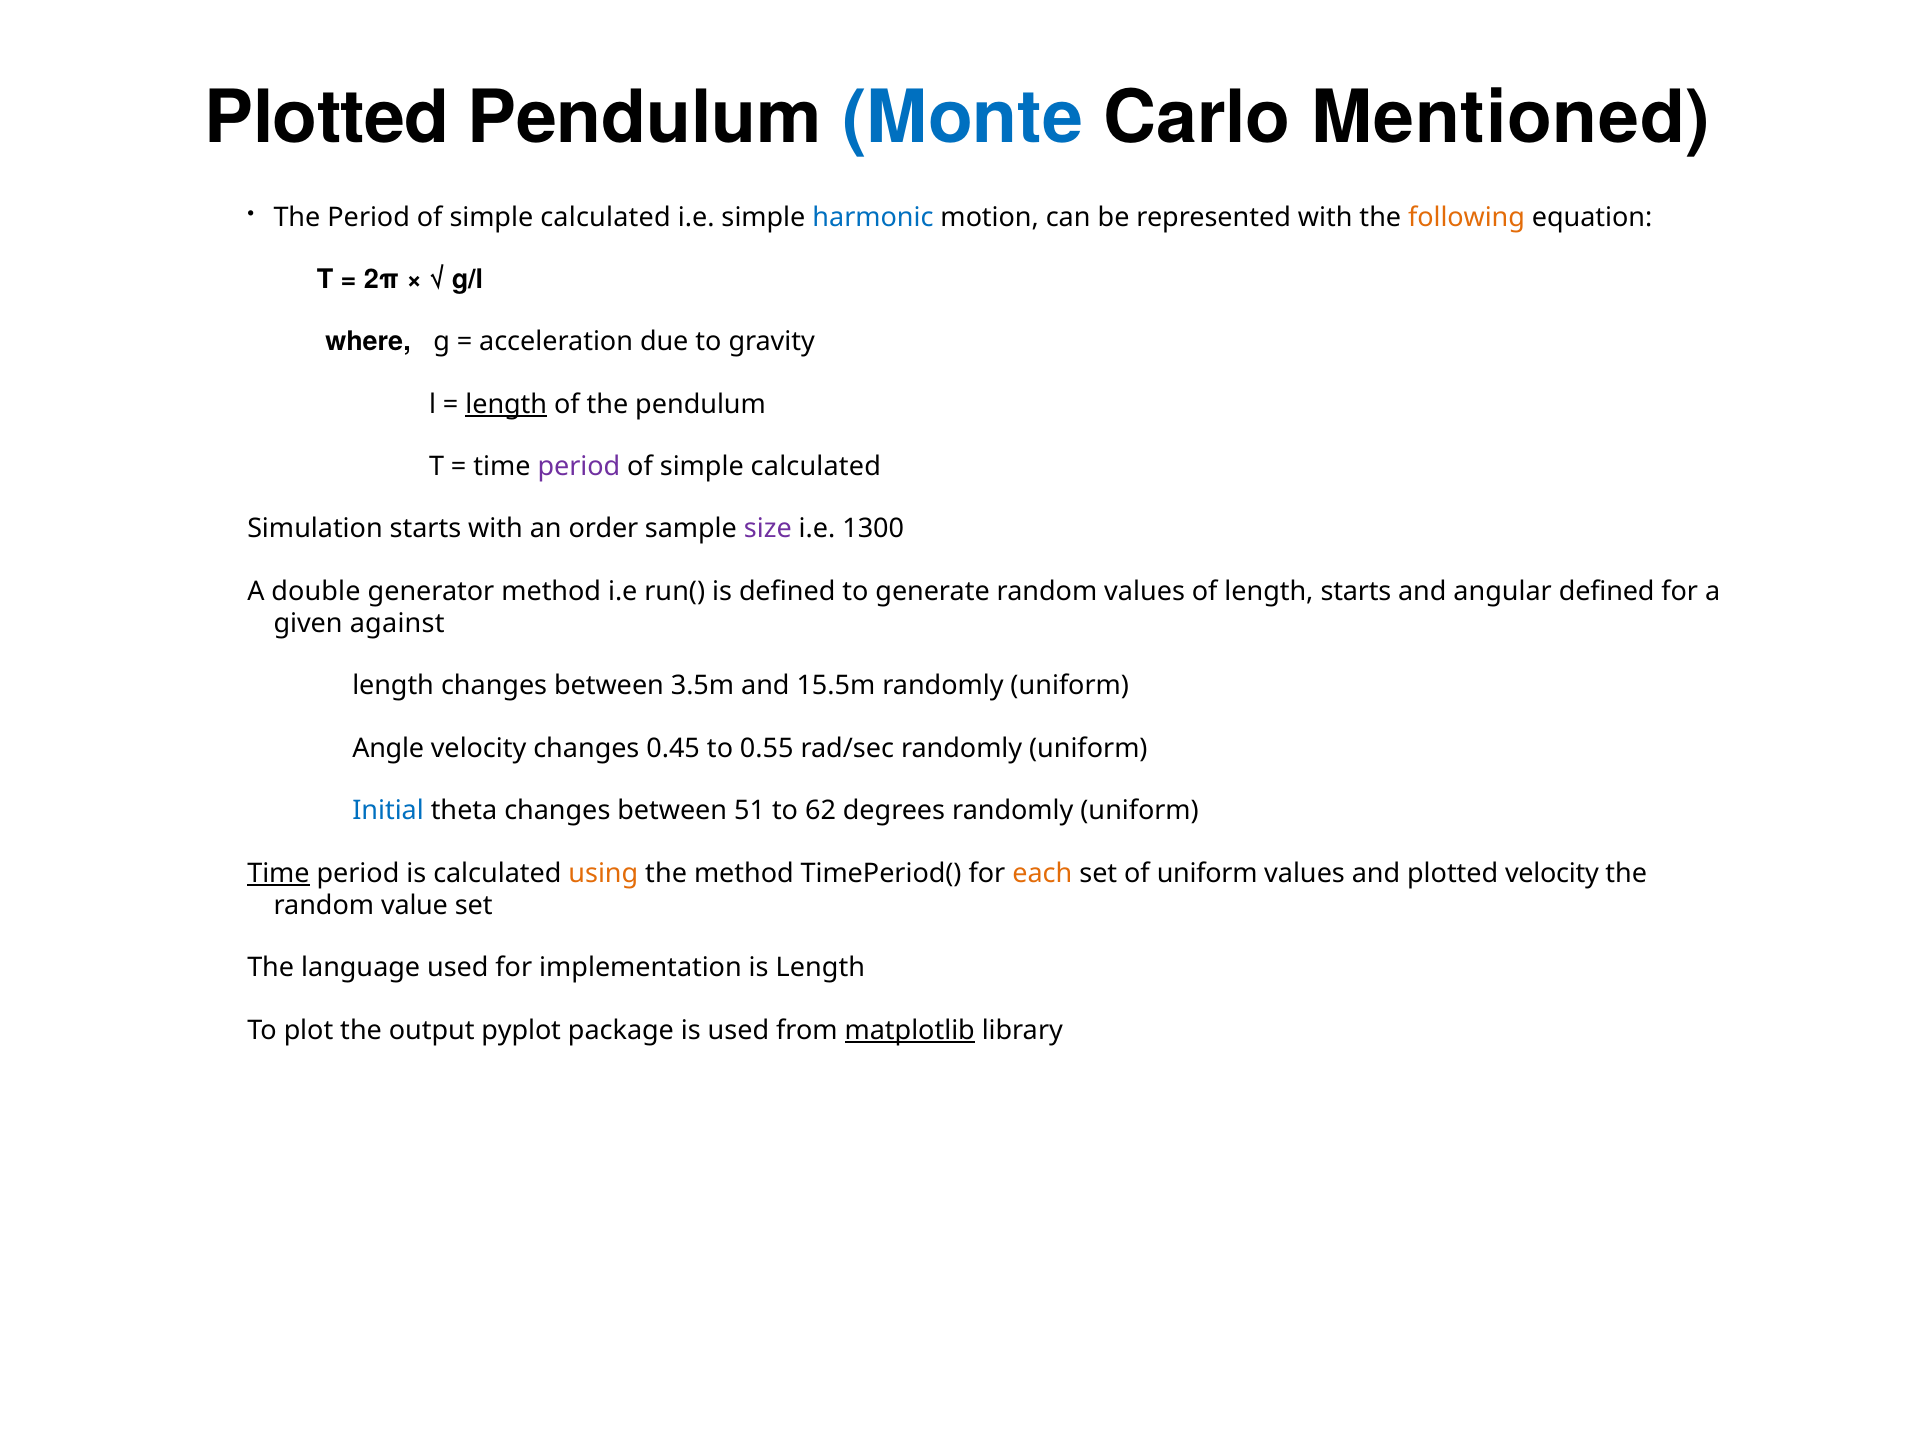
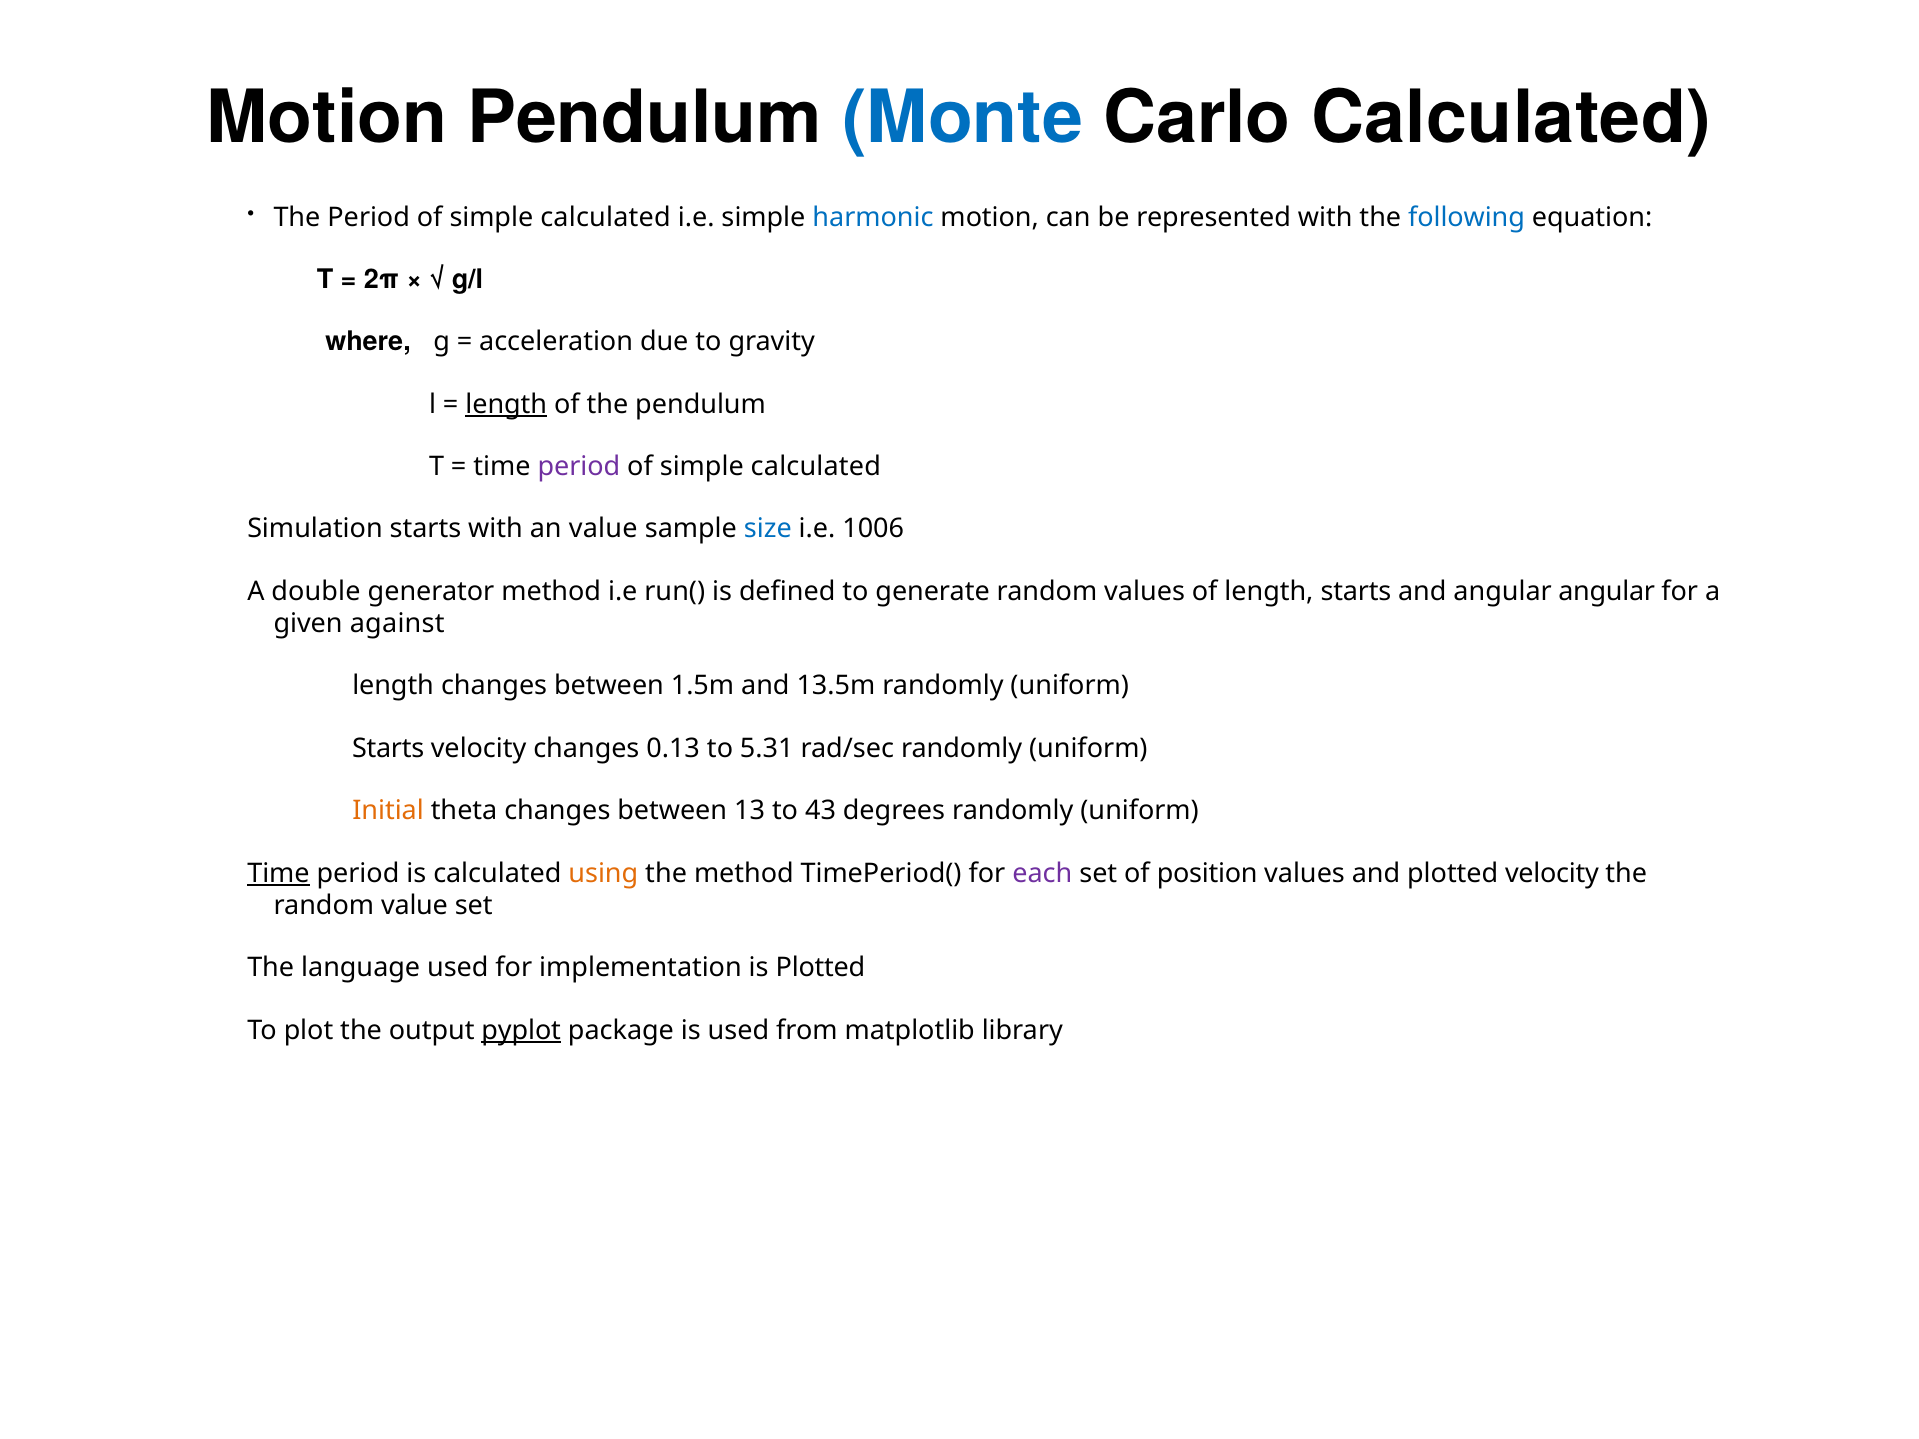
Plotted: Plotted -> Motion (327, 119)
Carlo Mentioned: Mentioned -> Calculated (1511, 119)
following colour: orange -> blue (1467, 217)
an order: order -> value (603, 529)
size colour: purple -> blue (768, 529)
1300: 1300 -> 1006 (873, 529)
angular defined: defined -> angular (1607, 591)
3.5m: 3.5m -> 1.5m (703, 686)
15.5m: 15.5m -> 13.5m (836, 686)
Angle: Angle -> Starts (388, 749)
0.45: 0.45 -> 0.13 (673, 749)
0.55: 0.55 -> 5.31 (767, 749)
Initial colour: blue -> orange (388, 811)
51: 51 -> 13 (750, 811)
62: 62 -> 43 (821, 811)
each colour: orange -> purple (1042, 873)
of uniform: uniform -> position (1207, 873)
is Length: Length -> Plotted (821, 968)
pyplot underline: none -> present (521, 1030)
matplotlib underline: present -> none (910, 1030)
